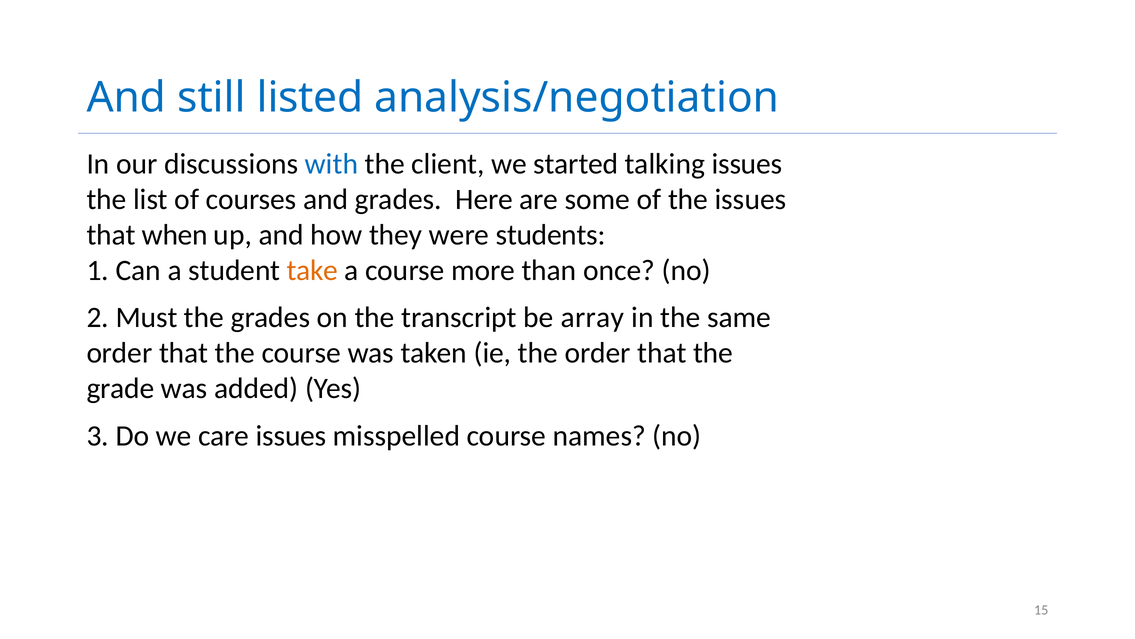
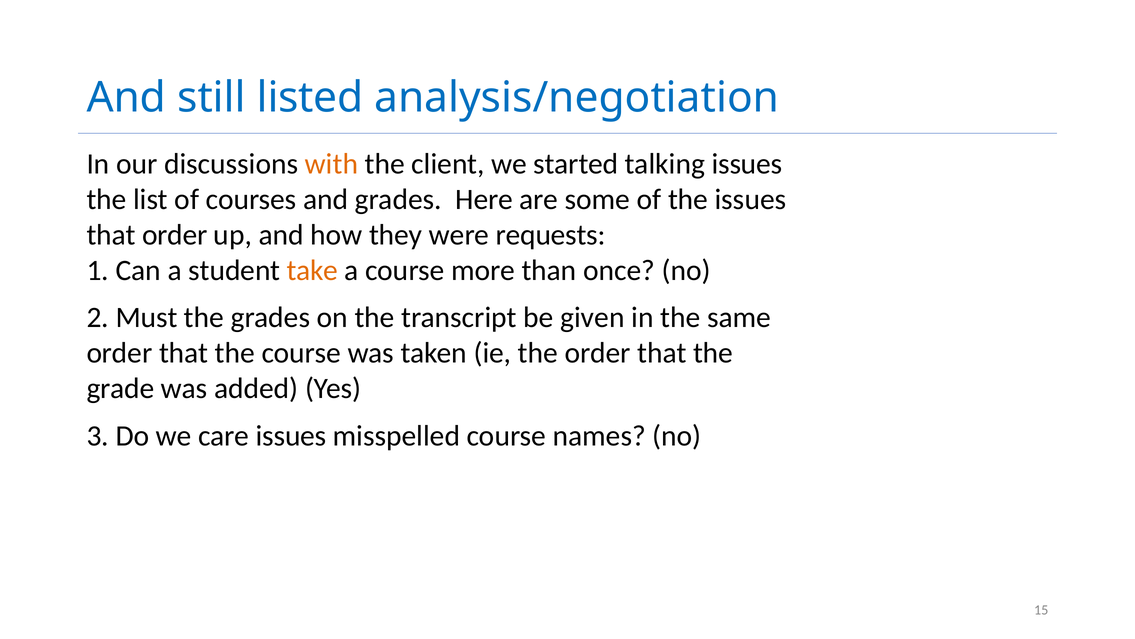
with colour: blue -> orange (331, 164)
that when: when -> order (175, 235)
students: students -> requests (551, 235)
array: array -> given (592, 317)
